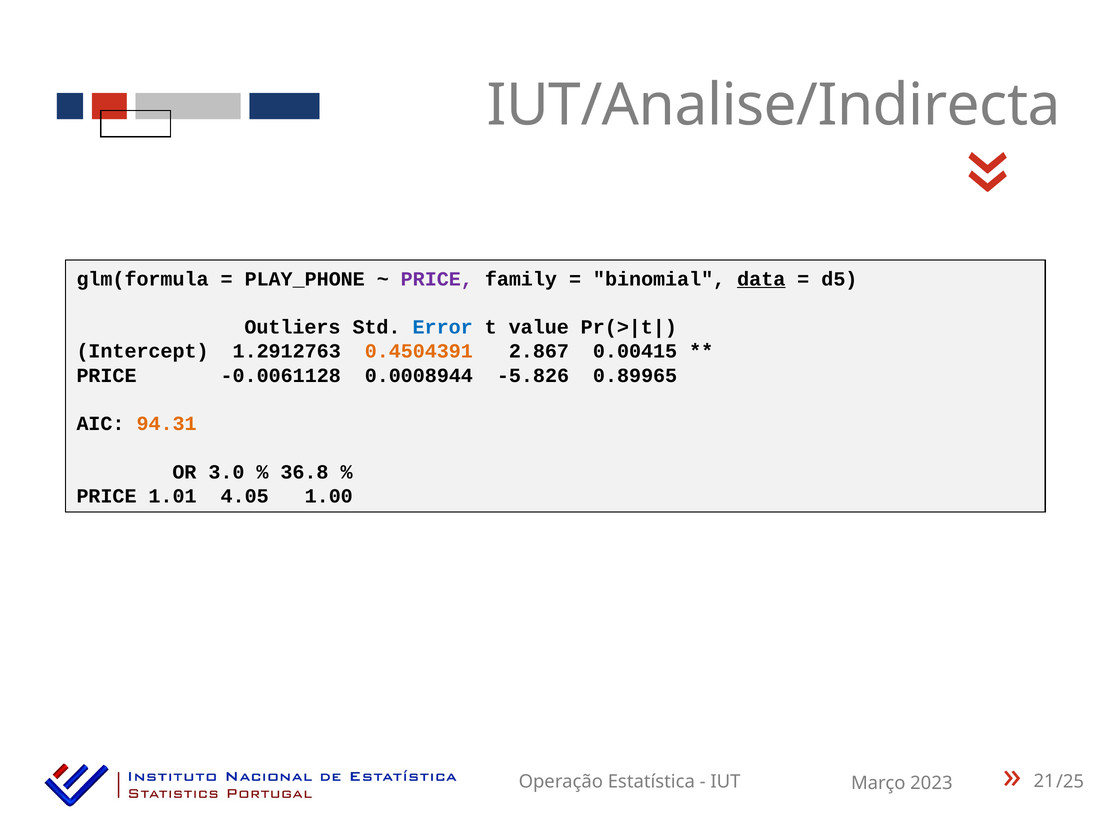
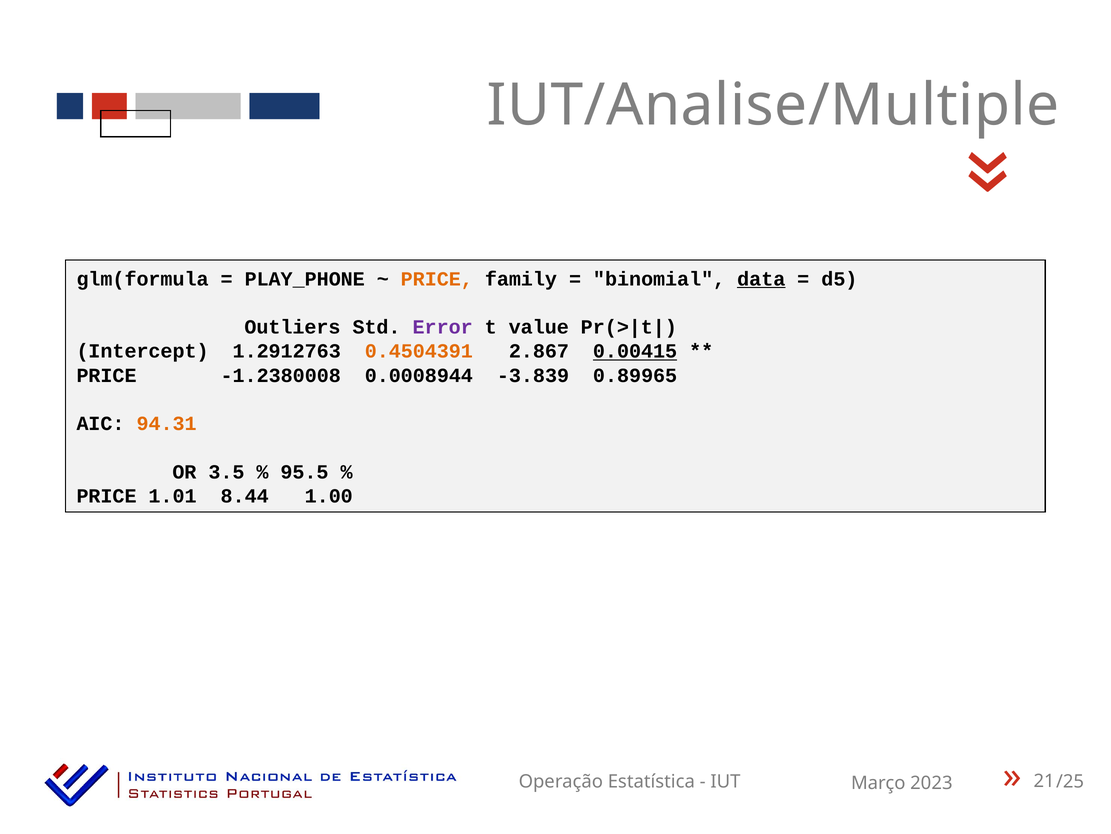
IUT/Analise/Indirecta: IUT/Analise/Indirecta -> IUT/Analise/Multiple (773, 105)
PRICE colour: purple -> orange (437, 279)
Error colour: blue -> purple (443, 327)
0.00415 underline: none -> present (635, 351)
-0.0061128: -0.0061128 -> -1.2380008 (281, 375)
-5.826: -5.826 -> -3.839 (533, 375)
3.0: 3.0 -> 3.5 (226, 471)
36.8: 36.8 -> 95.5 (305, 471)
4.05: 4.05 -> 8.44 (245, 496)
